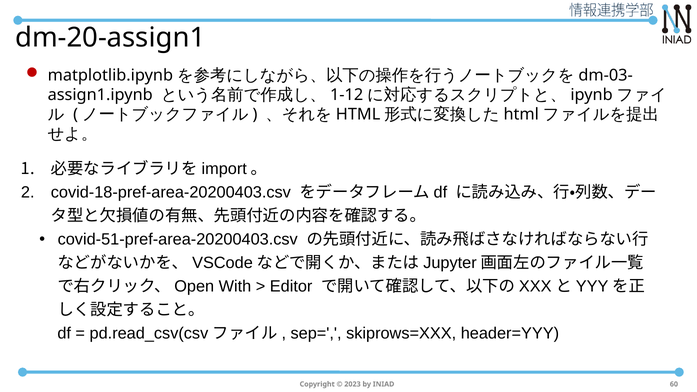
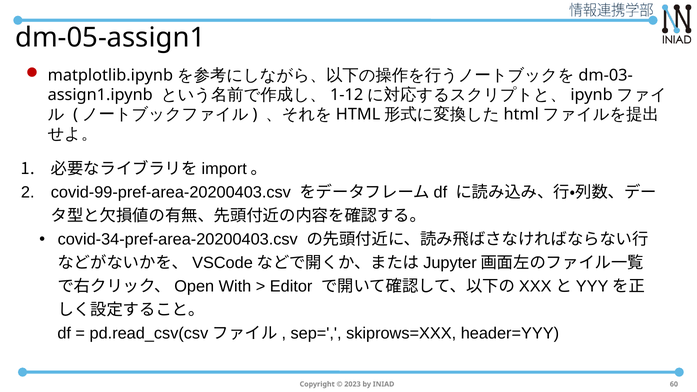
dm-20-assign1: dm-20-assign1 -> dm-05-assign1 (110, 38)
covid-18-pref-area-20200403.csv: covid-18-pref-area-20200403.csv -> covid-99-pref-area-20200403.csv (171, 193)
covid-51-pref-area-20200403.csv: covid-51-pref-area-20200403.csv -> covid-34-pref-area-20200403.csv (178, 240)
